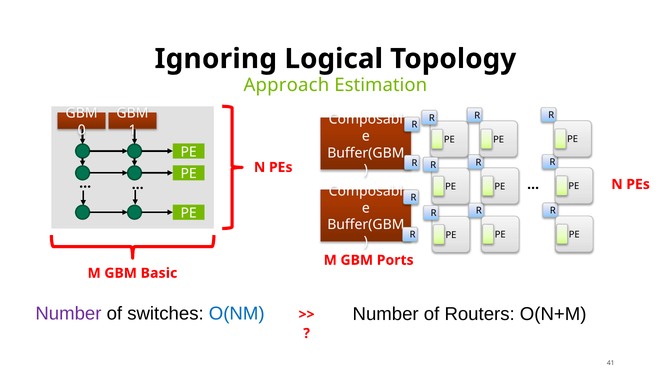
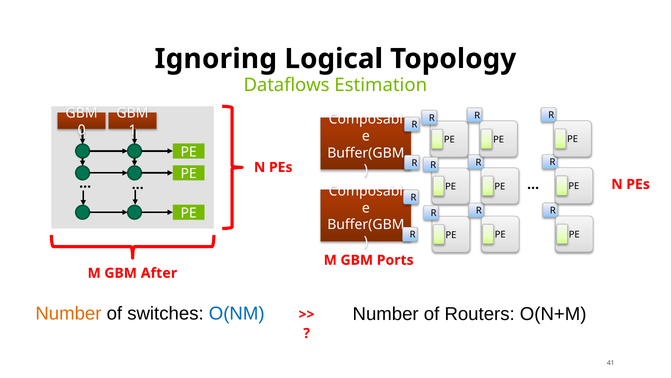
Approach: Approach -> Dataflows (287, 85)
Basic: Basic -> After (159, 273)
Number colour: purple -> orange (68, 313)
